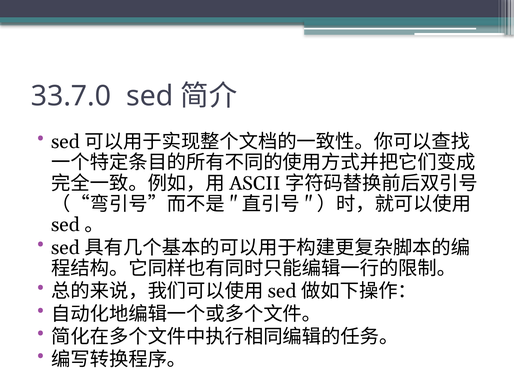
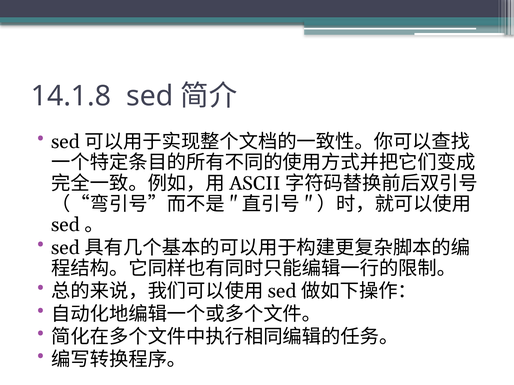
33.7.0: 33.7.0 -> 14.1.8 (71, 96)
